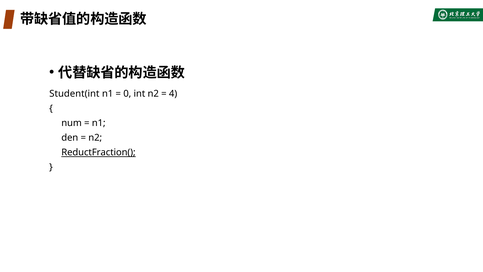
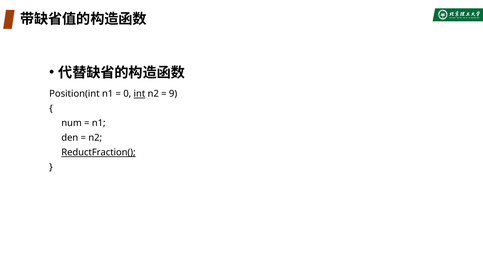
Student(int: Student(int -> Position(int (74, 94)
int underline: none -> present (139, 94)
4: 4 -> 9 (173, 94)
